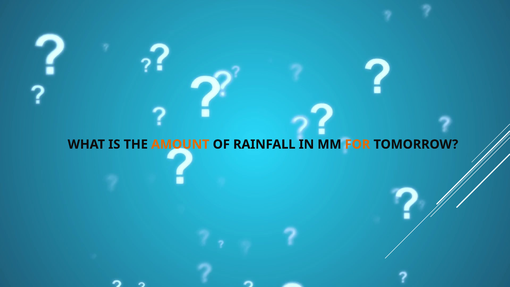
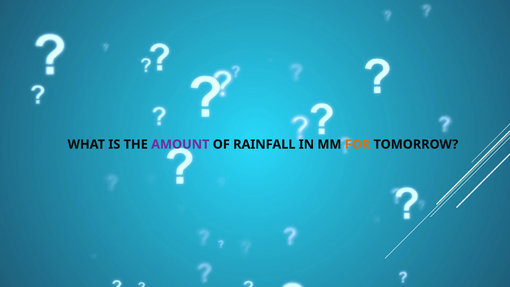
AMOUNT colour: orange -> purple (180, 144)
